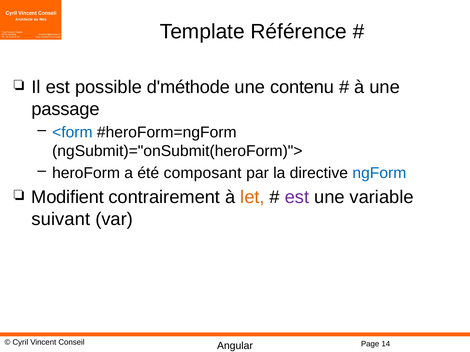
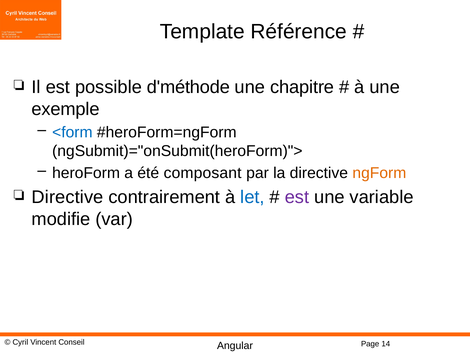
contenu: contenu -> chapitre (302, 87)
passage: passage -> exemple (66, 109)
ngForm colour: blue -> orange (379, 173)
Modifient: Modifient -> Directive (67, 197)
let colour: orange -> blue (252, 197)
suivant: suivant -> modifie (61, 219)
